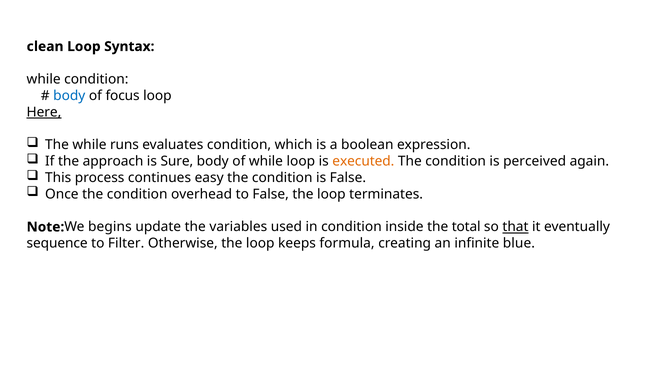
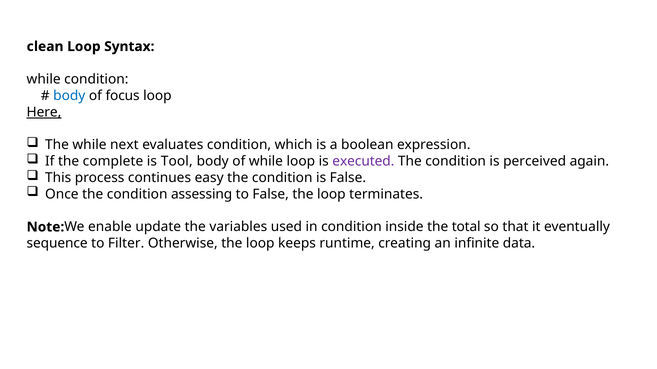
runs: runs -> next (124, 145)
approach: approach -> complete (113, 162)
Sure: Sure -> Tool (177, 162)
executed colour: orange -> purple (363, 162)
overhead: overhead -> assessing (202, 194)
begins: begins -> enable (110, 227)
that underline: present -> none (515, 227)
formula: formula -> runtime (347, 244)
blue: blue -> data (519, 244)
